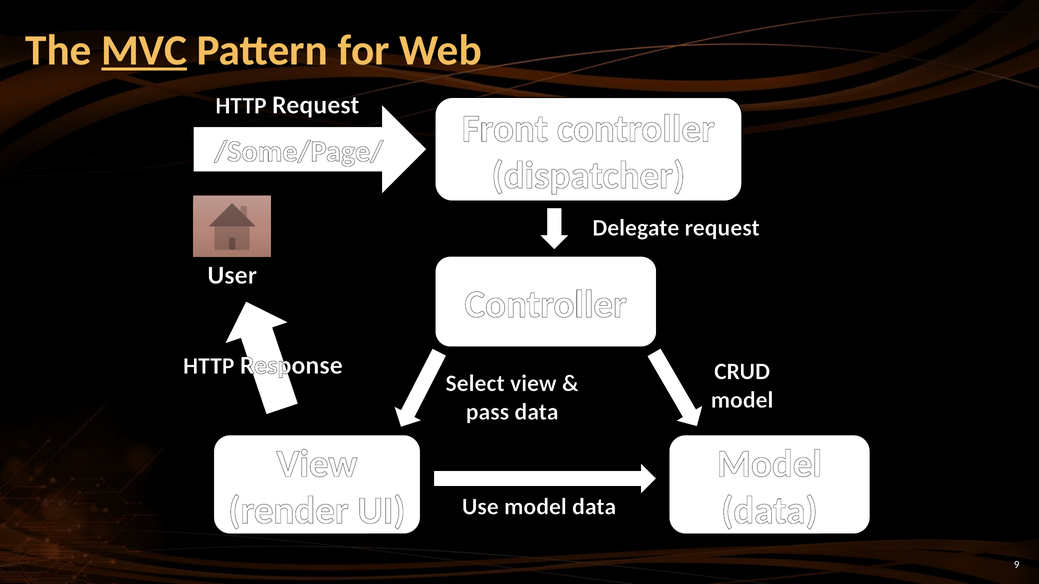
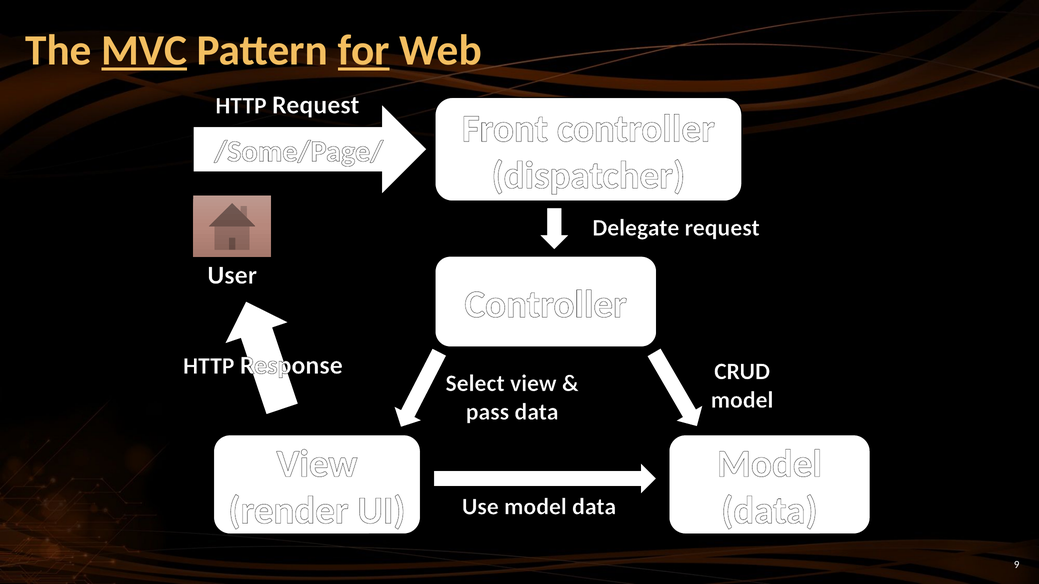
for underline: none -> present (364, 50)
